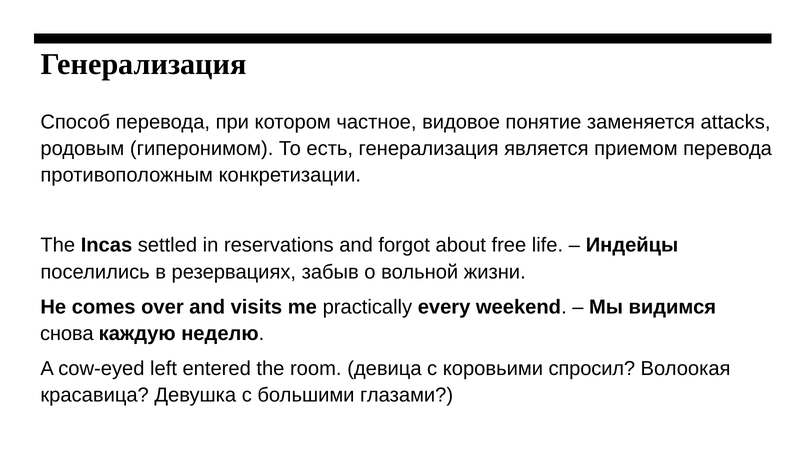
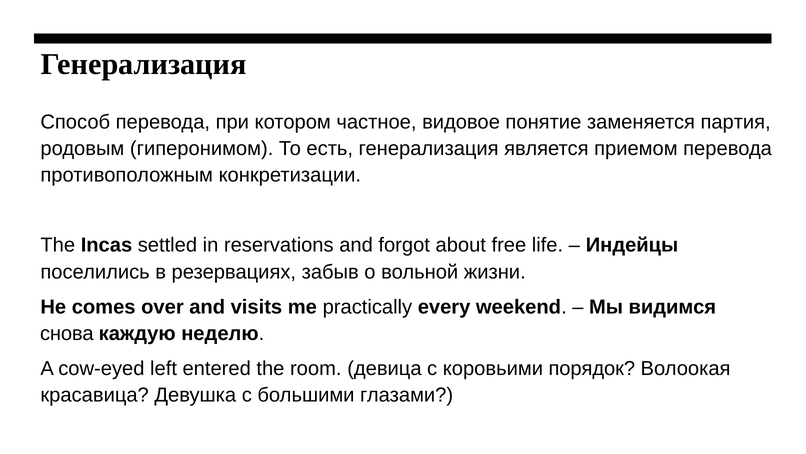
attacks: attacks -> партия (736, 122)
спросил: спросил -> порядок (592, 368)
